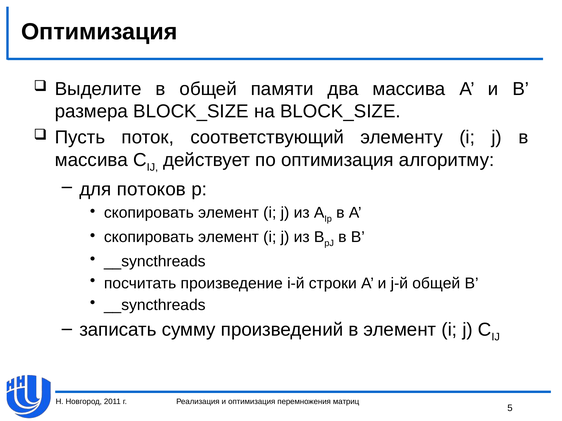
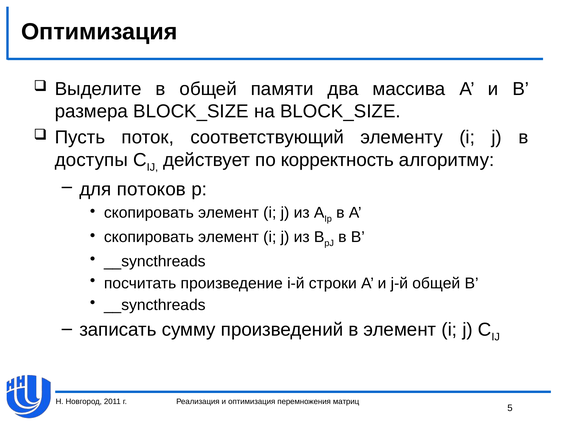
массива: массива -> доступы (91, 160)
по оптимизация: оптимизация -> корректность (338, 160)
